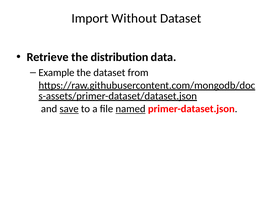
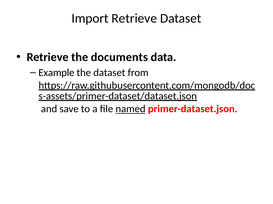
Import Without: Without -> Retrieve (134, 18)
distribution: distribution -> documents (119, 57)
save underline: present -> none (69, 109)
